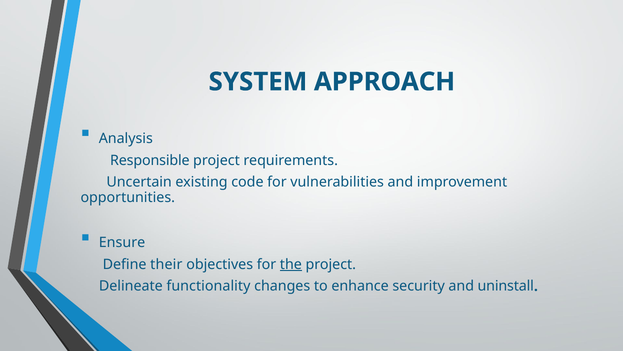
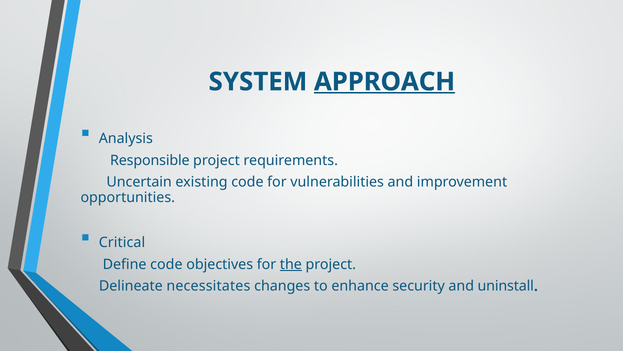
APPROACH underline: none -> present (385, 82)
Ensure: Ensure -> Critical (122, 242)
Define their: their -> code (166, 264)
functionality: functionality -> necessitates (208, 286)
